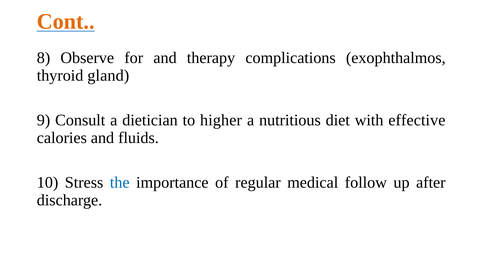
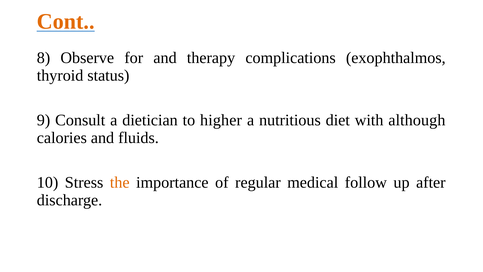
gland: gland -> status (108, 75)
effective: effective -> although (417, 120)
the colour: blue -> orange (120, 182)
